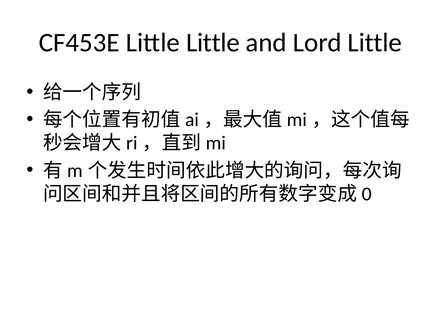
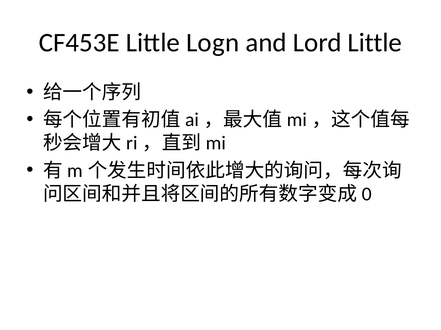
Little Little: Little -> Logn (213, 43)
